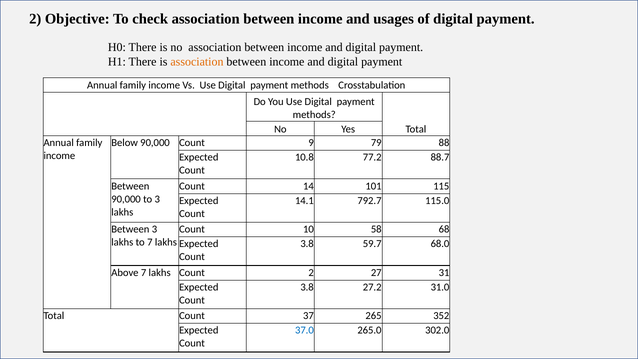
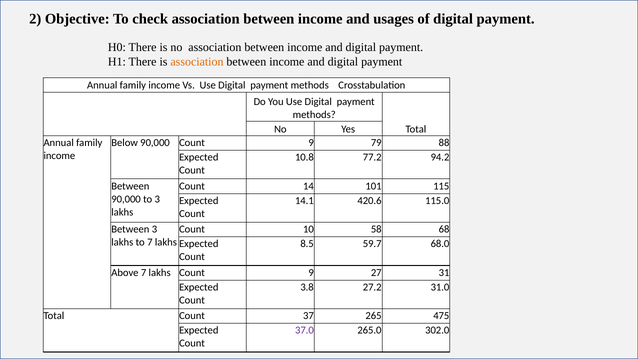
88.7: 88.7 -> 94.2 (440, 157)
792.7: 792.7 -> 420.6 (369, 201)
3.8: 3.8 -> 8.5 (307, 244)
lakhs Count 2: 2 -> 9 (311, 272)
352: 352 -> 475 (441, 316)
37.0 colour: blue -> purple (304, 330)
